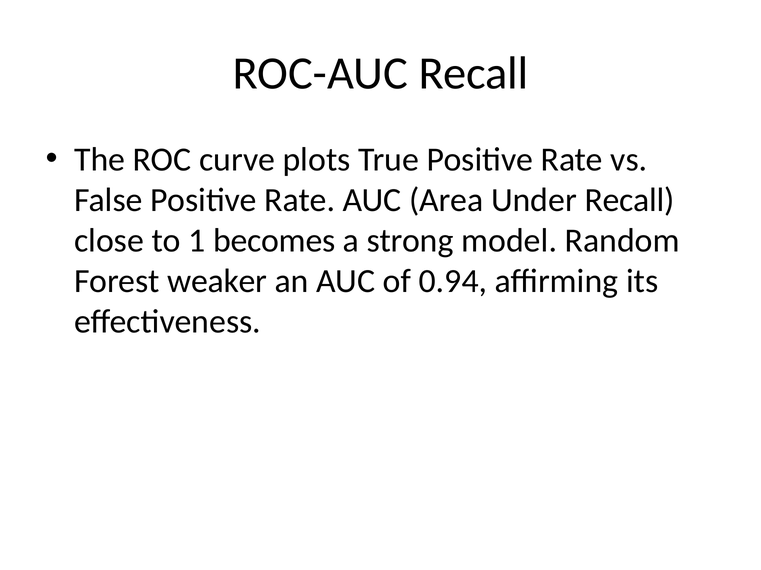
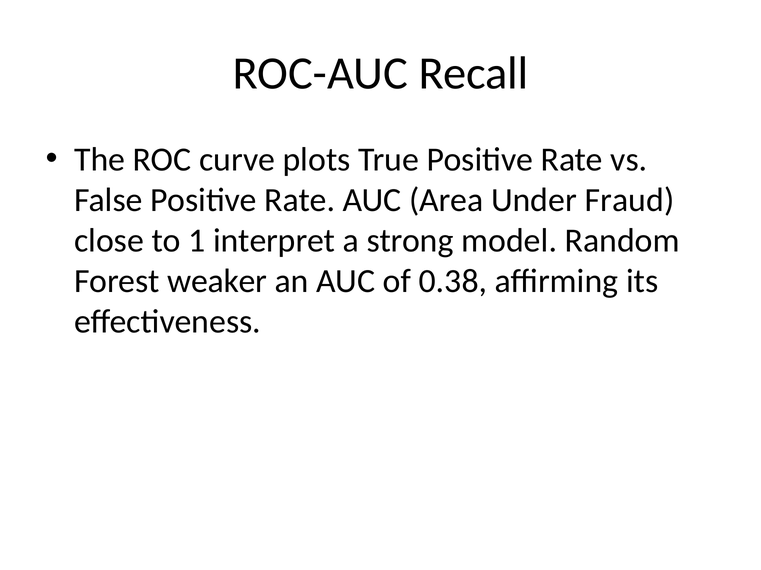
Under Recall: Recall -> Fraud (629, 200)
becomes: becomes -> interpret (274, 241)
0.94: 0.94 -> 0.38 (453, 281)
